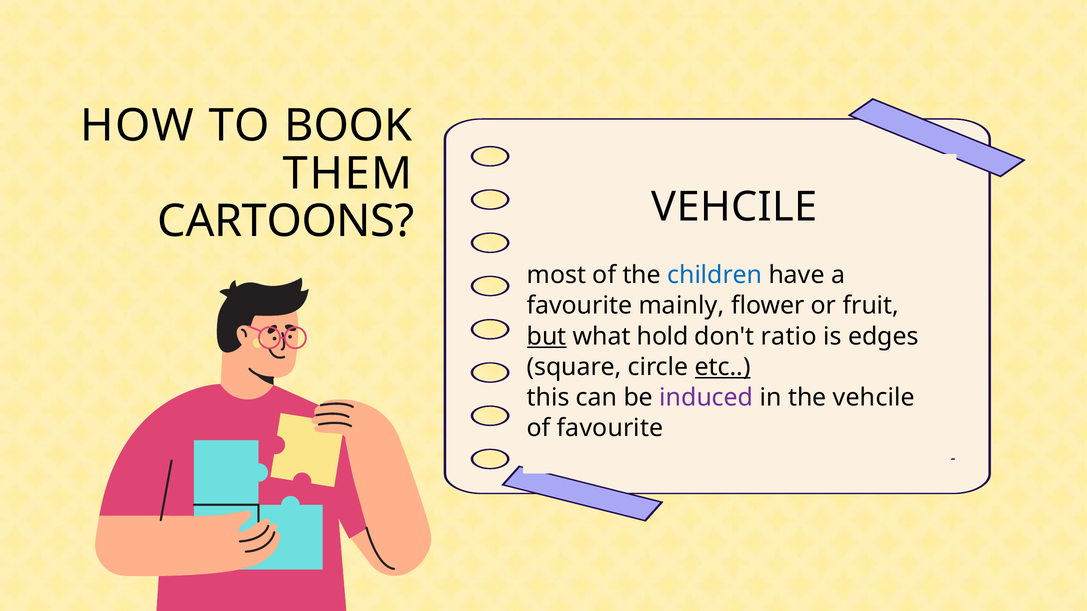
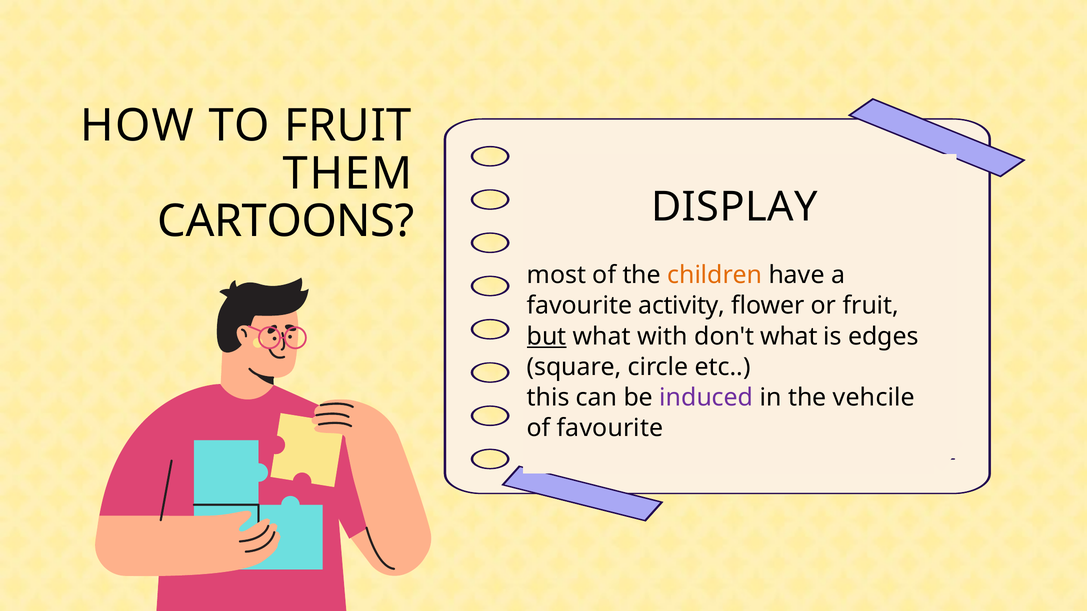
TO BOOK: BOOK -> FRUIT (348, 126)
VEHCILE: VEHCILE -> DISPLAY (734, 207)
children colour: blue -> orange (715, 275)
mainly: mainly -> activity (682, 306)
hold: hold -> with (663, 337)
don't ratio: ratio -> what (789, 337)
etc underline: present -> none (723, 367)
